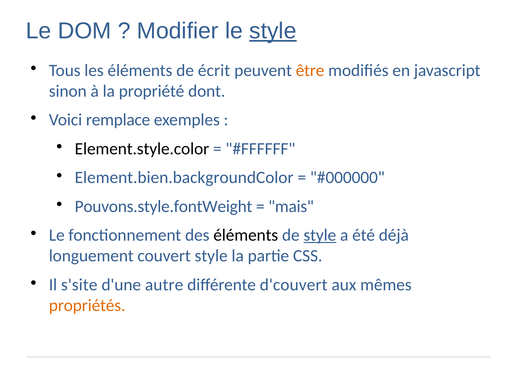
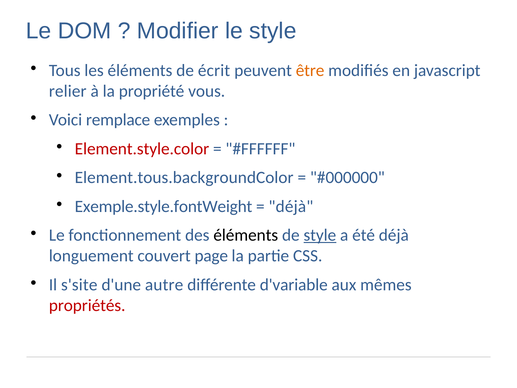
style underline: present -> none (273, 31)
sinon: sinon -> relier (68, 91)
dont: dont -> vous (207, 91)
Element.style.color colour: black -> red (142, 149)
Element.bien.backgroundColor: Element.bien.backgroundColor -> Element.tous.backgroundColor (184, 177)
Pouvons.style.fontWeight: Pouvons.style.fontWeight -> Exemple.style.fontWeight (164, 206)
mais: mais -> déjà (291, 206)
couvert style: style -> page (211, 256)
d'couvert: d'couvert -> d'variable (294, 285)
propriétés colour: orange -> red (87, 305)
